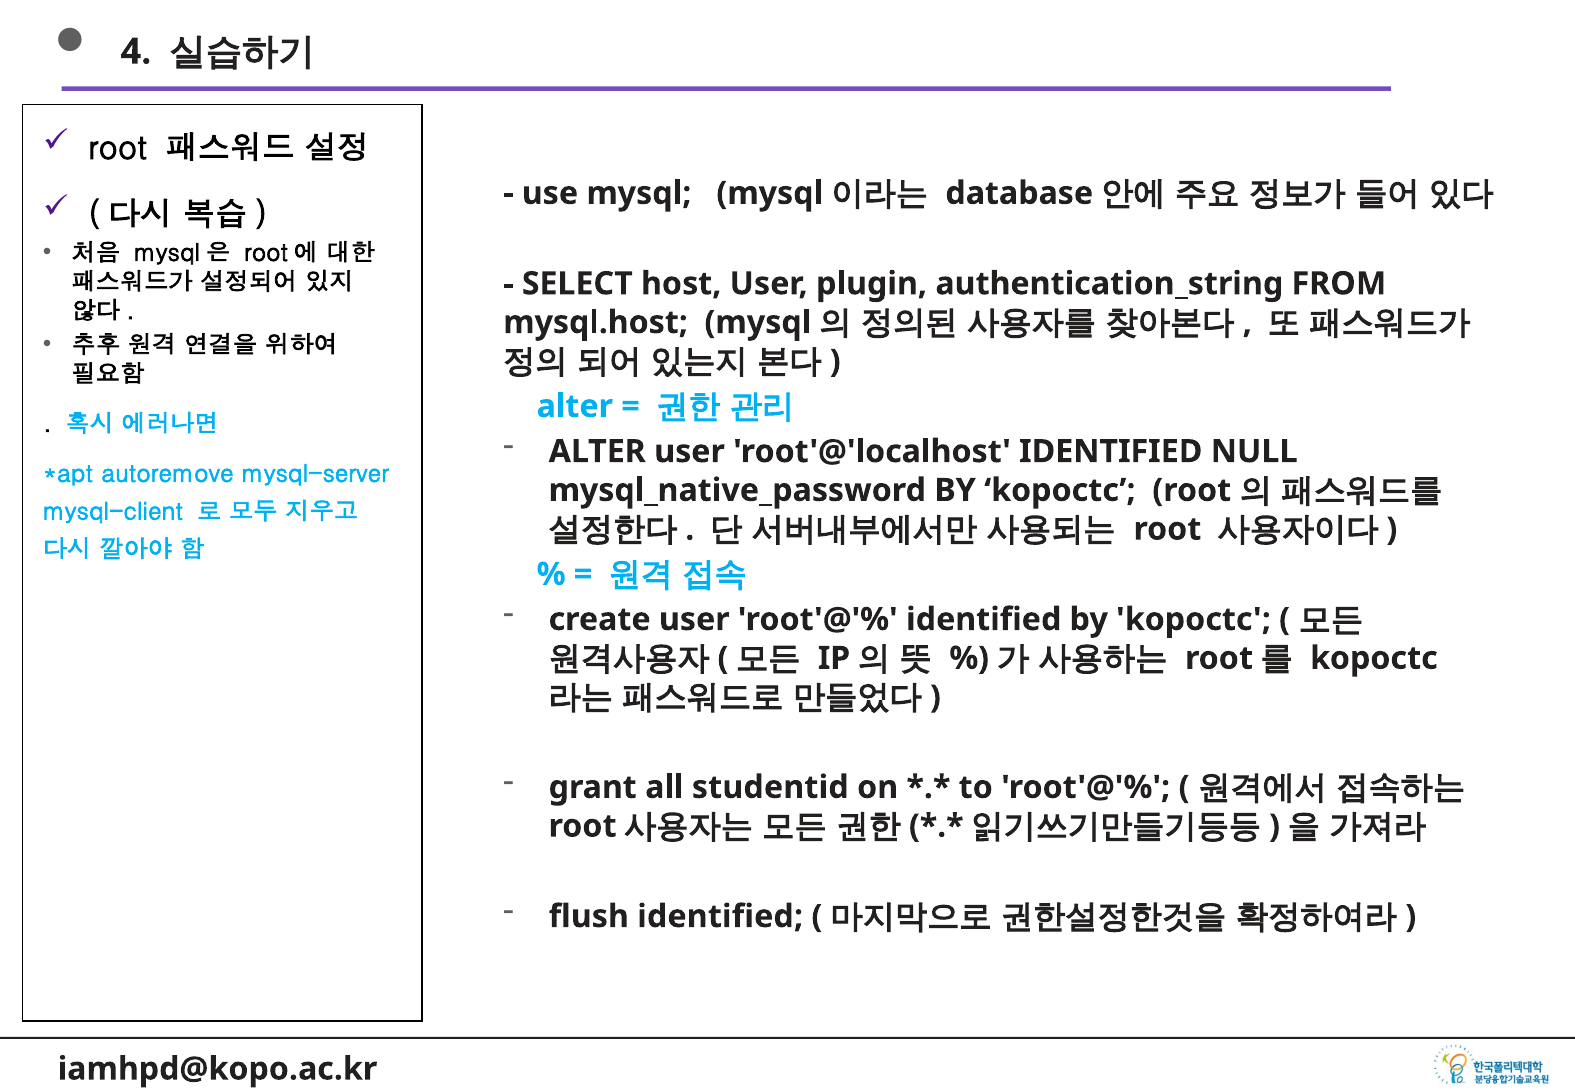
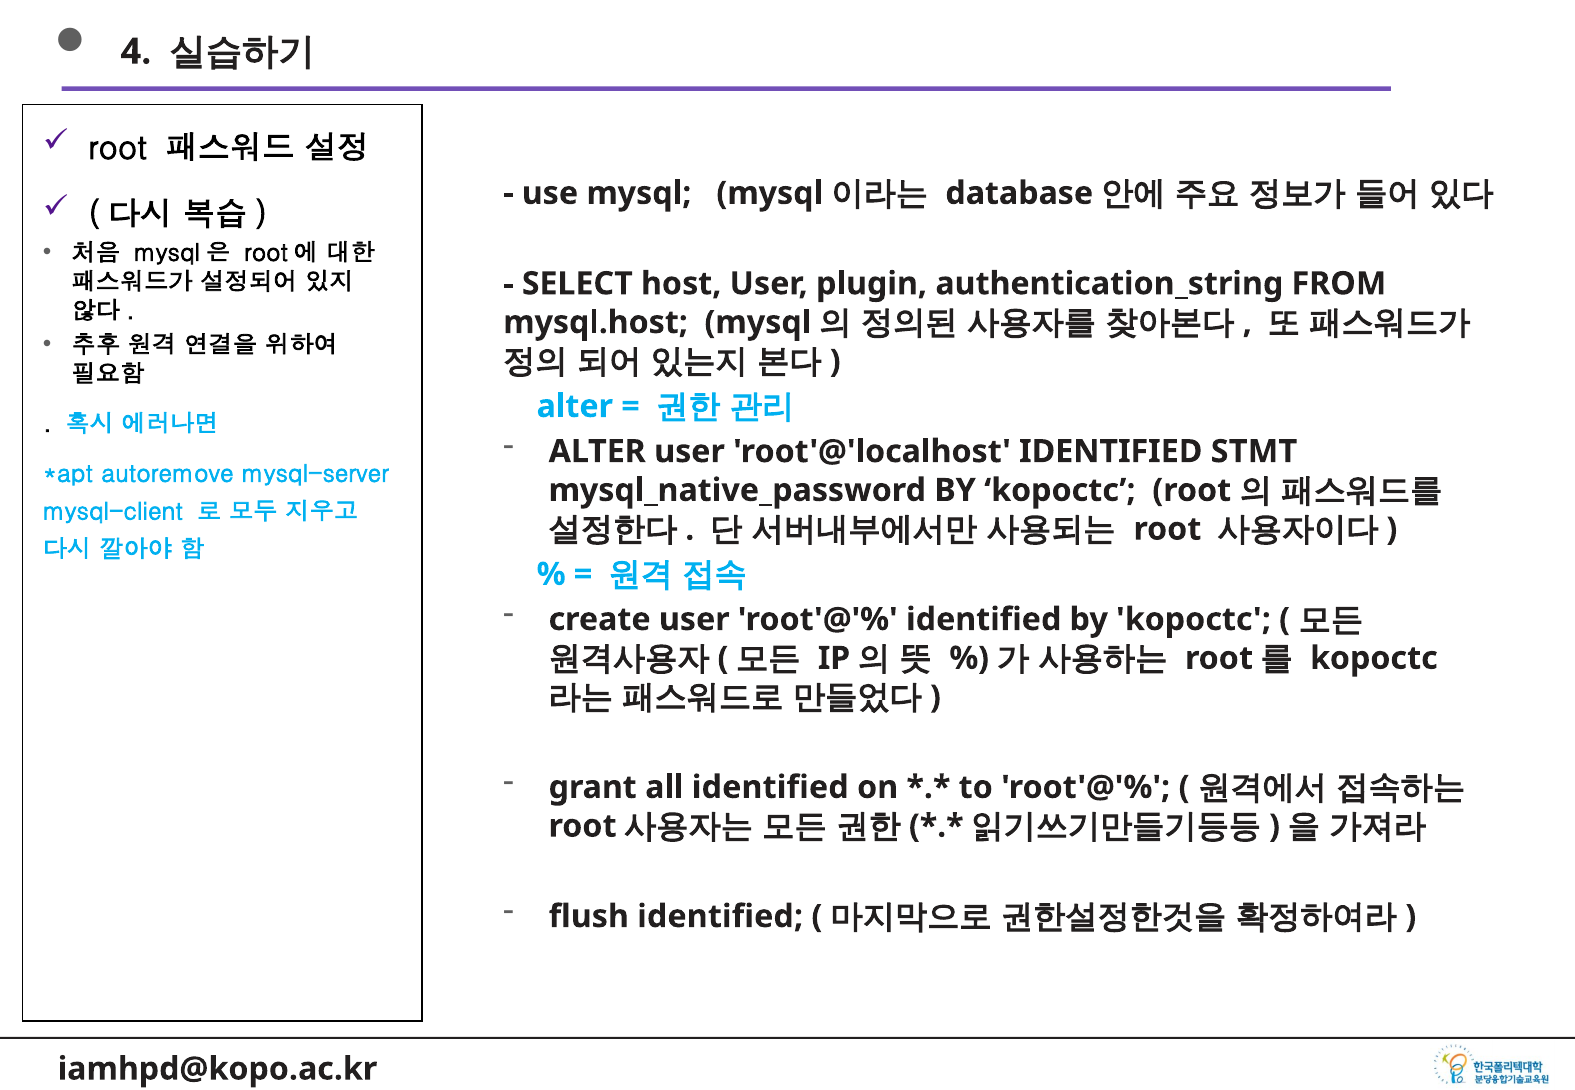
NULL: NULL -> STMT (1254, 452)
all studentid: studentid -> identified (770, 788)
